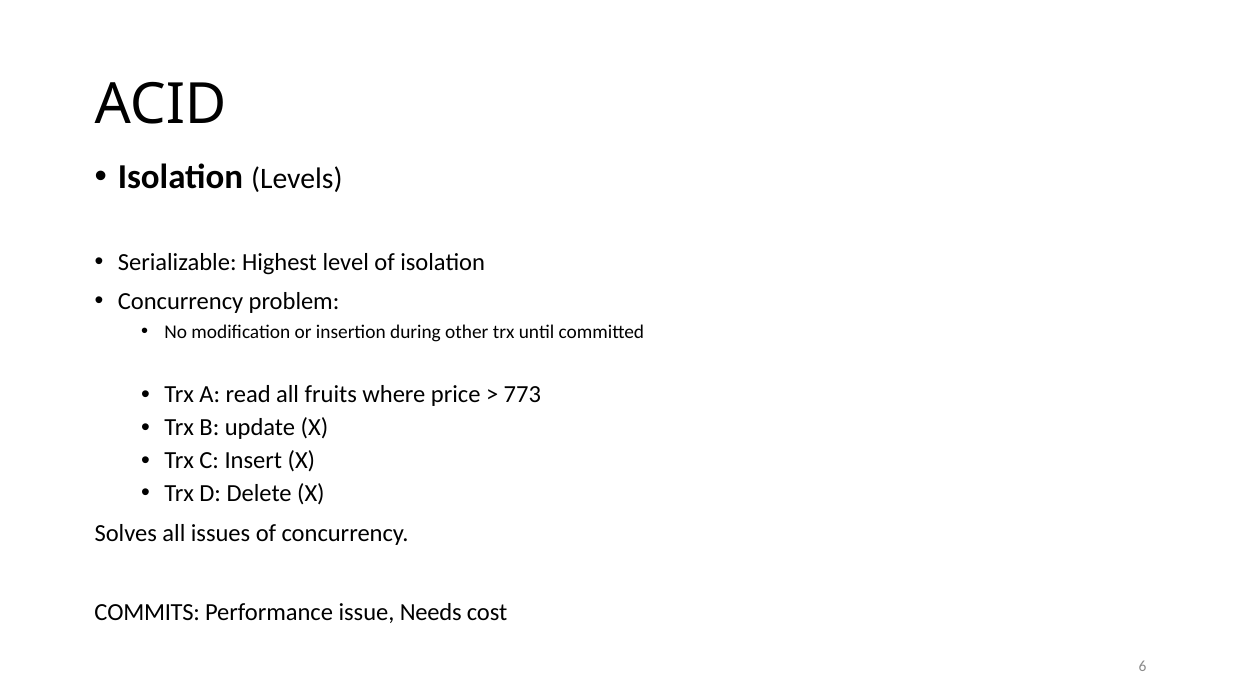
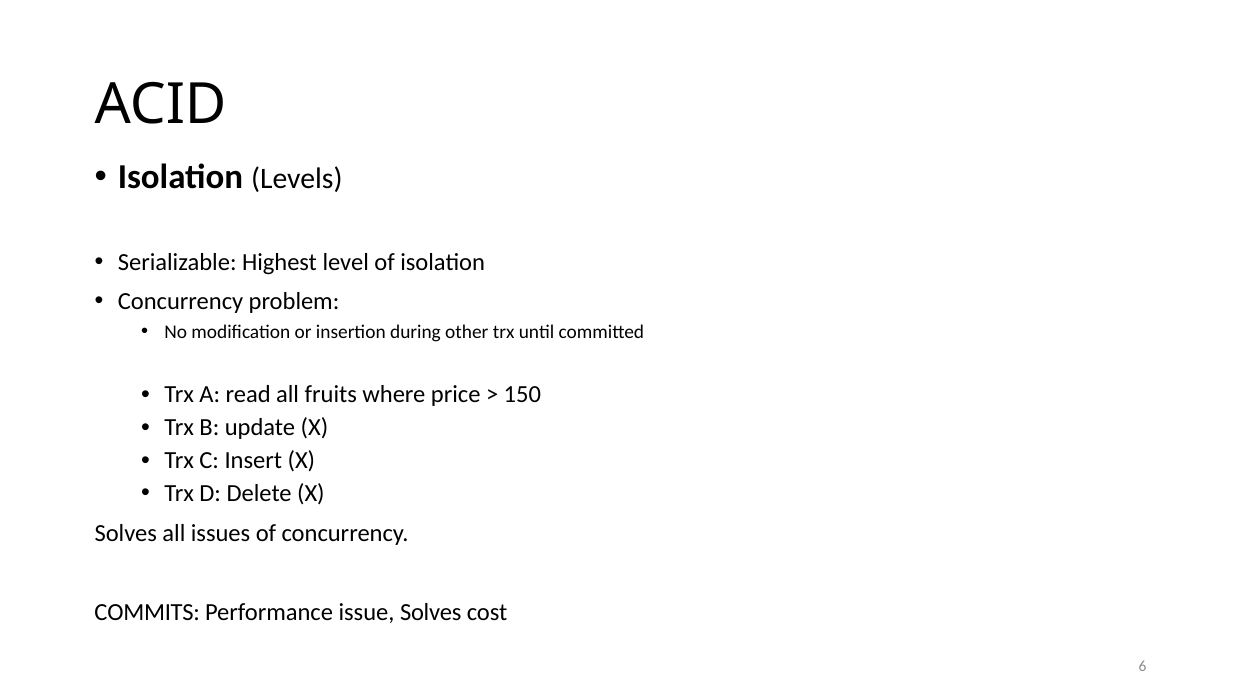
773: 773 -> 150 (522, 395)
issue Needs: Needs -> Solves (431, 612)
